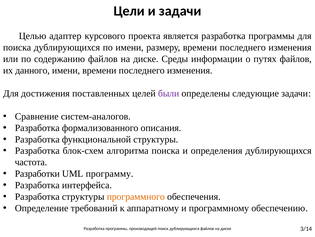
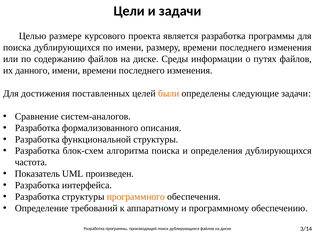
адаптер: адаптер -> размере (65, 36)
были colour: purple -> orange (169, 93)
Разработки: Разработки -> Показатель (37, 173)
программу: программу -> произведен (110, 173)
